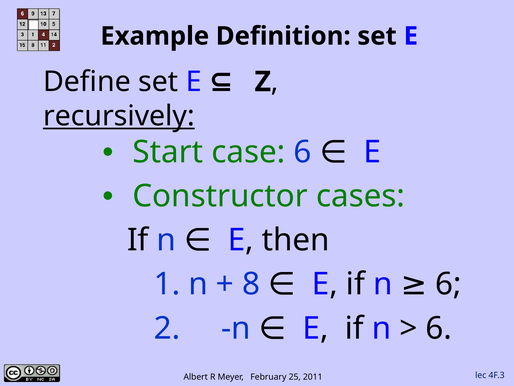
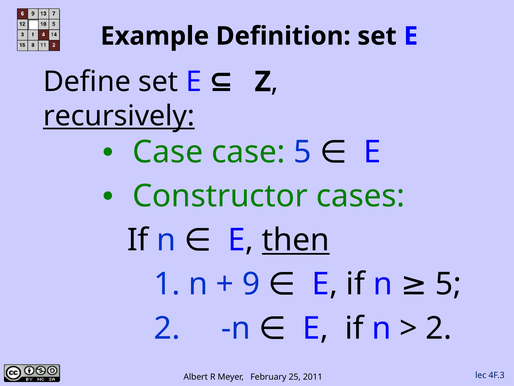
Start: Start -> Case (168, 152)
case 6: 6 -> 5 (303, 152)
then underline: none -> present (296, 240)
8: 8 -> 9 (251, 284)
6: 6 -> 5 (448, 284)
6: 6 -> 2 (439, 328)
